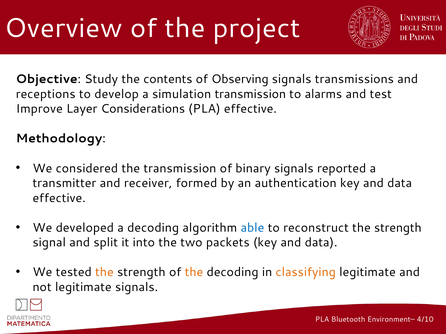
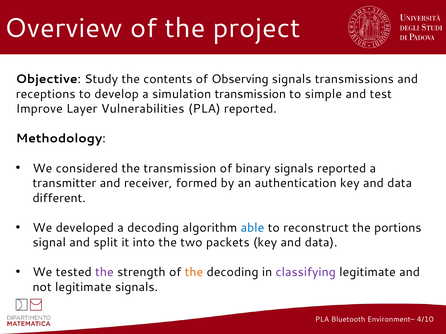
alarms: alarms -> simple (323, 94)
Considerations: Considerations -> Vulnerabilities (143, 109)
PLA effective: effective -> reported (250, 109)
effective: effective -> different (59, 198)
reconstruct the strength: strength -> portions (398, 228)
the colour: orange -> purple (104, 273)
classifying colour: orange -> purple (306, 273)
